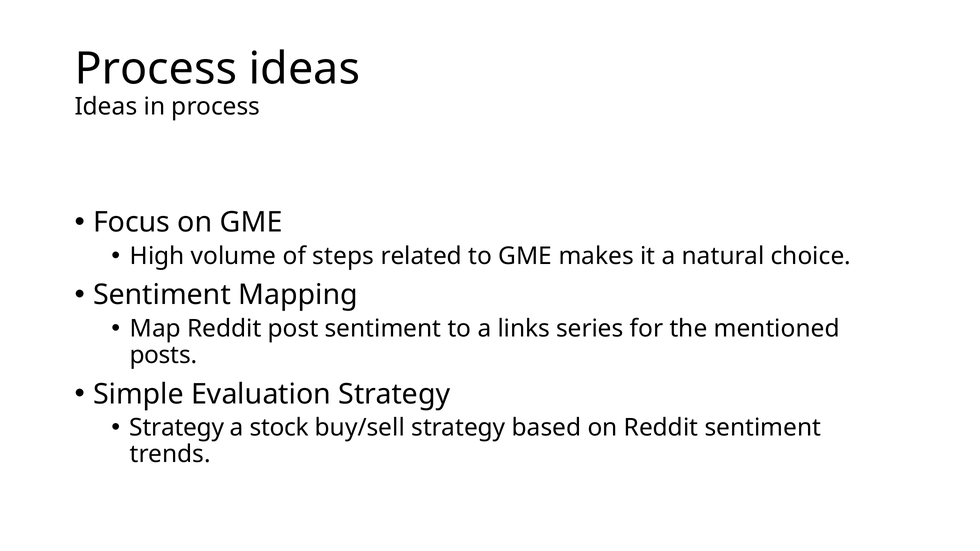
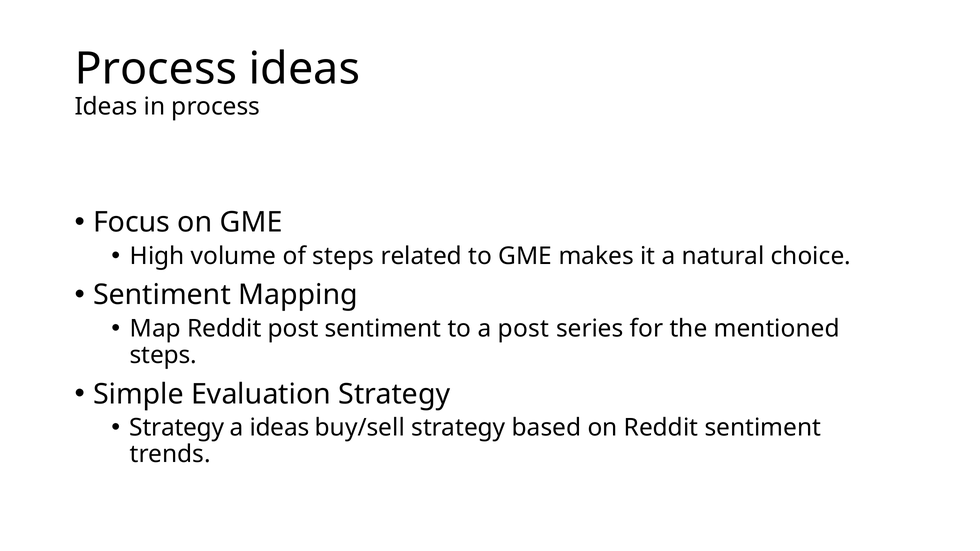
a links: links -> post (524, 329)
posts: posts -> steps (163, 355)
a stock: stock -> ideas (279, 428)
